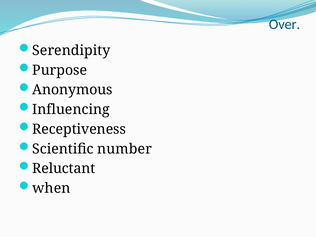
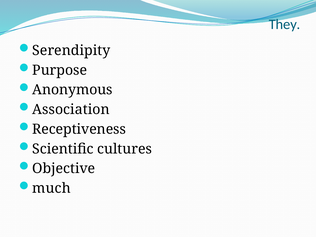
Over: Over -> They (285, 24)
Influencing: Influencing -> Association (71, 110)
number: number -> cultures (125, 149)
Reluctant: Reluctant -> Objective (64, 169)
when: when -> much (51, 188)
